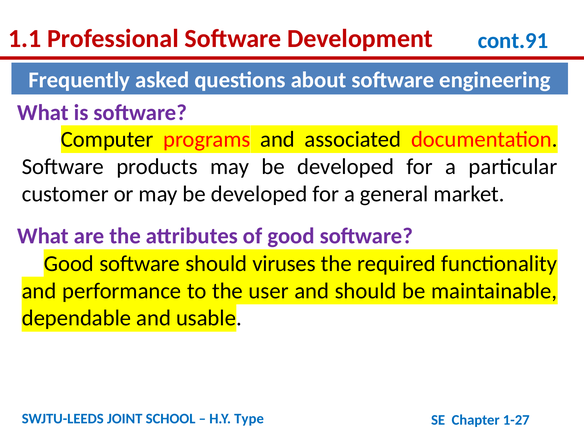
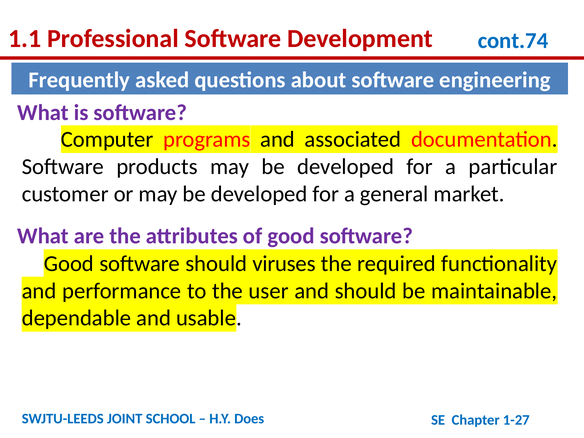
cont.91: cont.91 -> cont.74 (513, 41)
Type: Type -> Does (249, 419)
